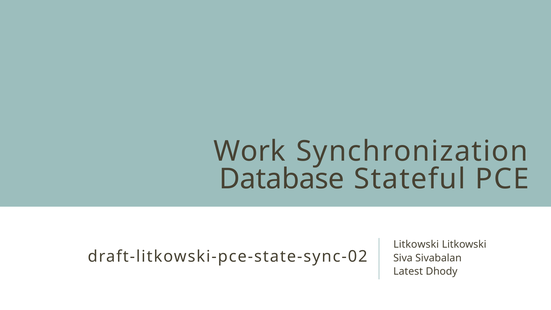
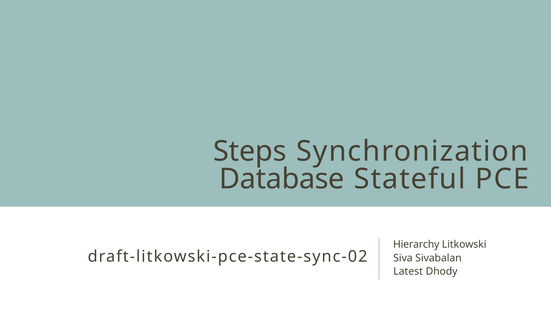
Work: Work -> Steps (250, 151)
Litkowski: Litkowski -> Hierarchy (416, 244)
